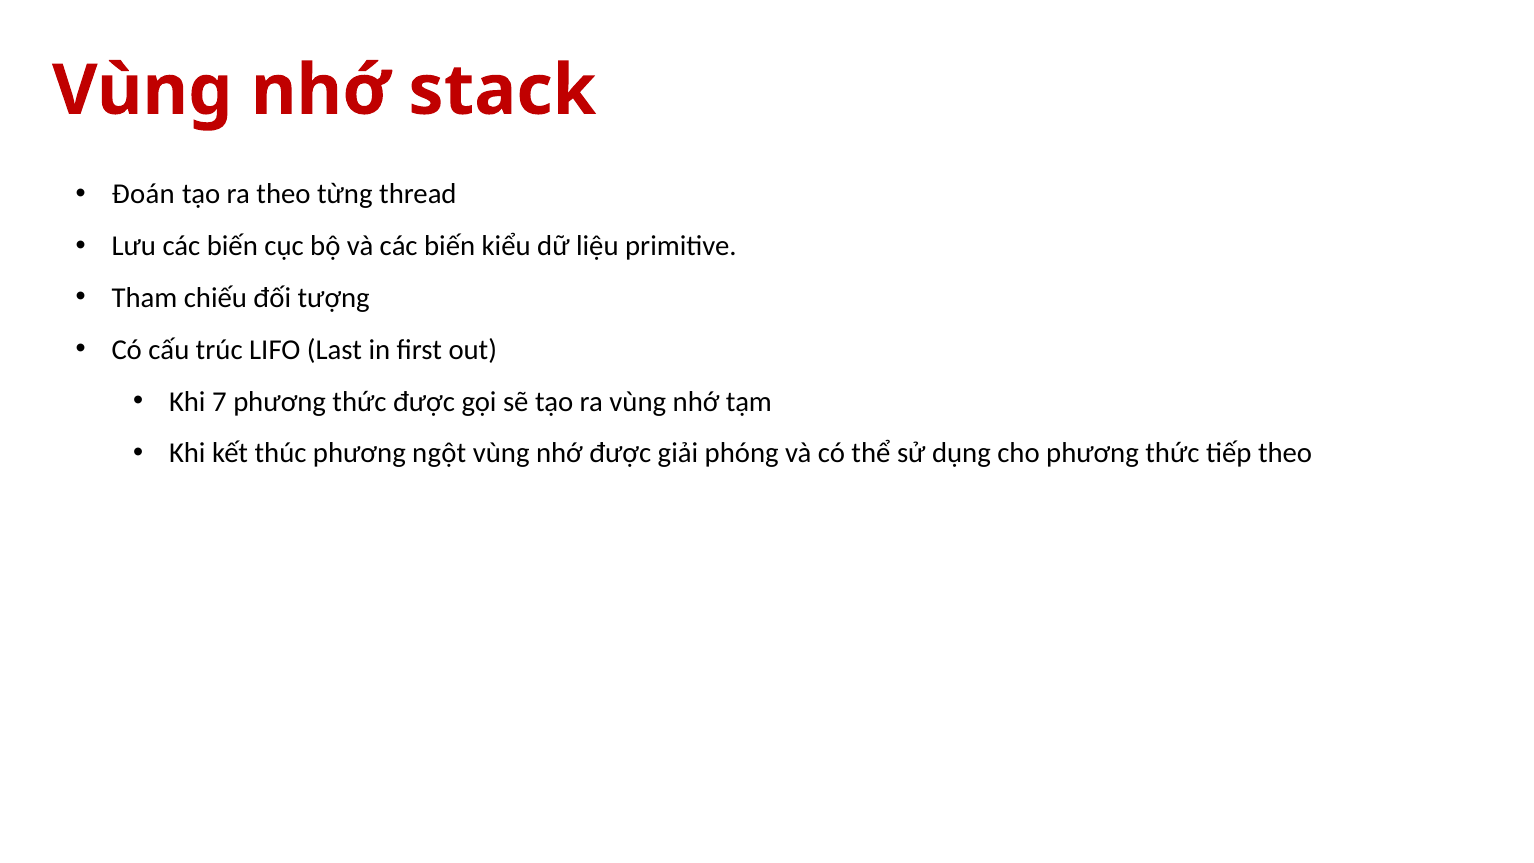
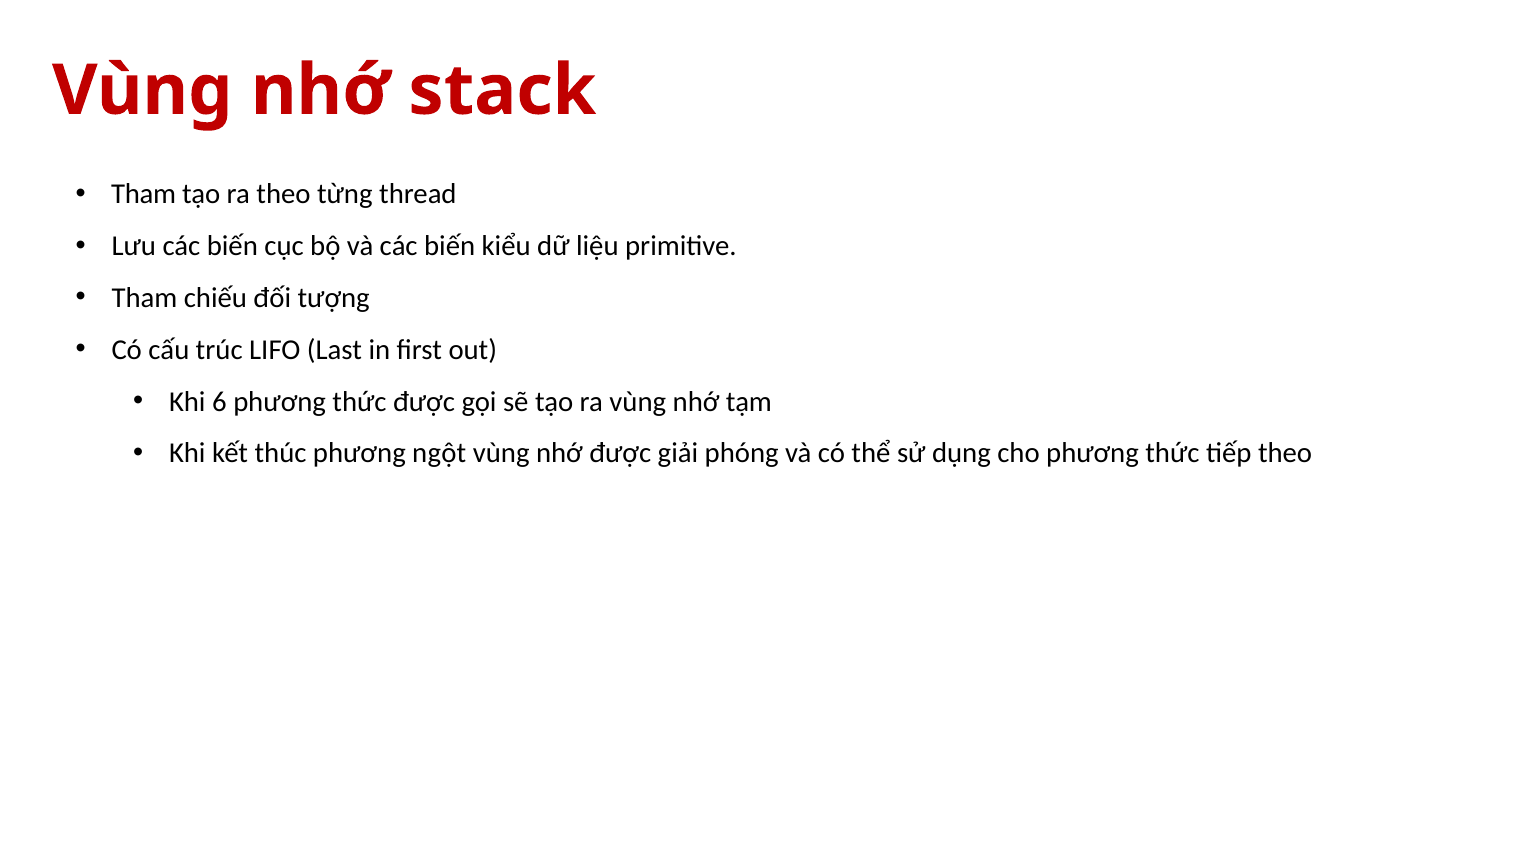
Đoán: Đoán -> Tham (144, 194)
7: 7 -> 6 (219, 401)
